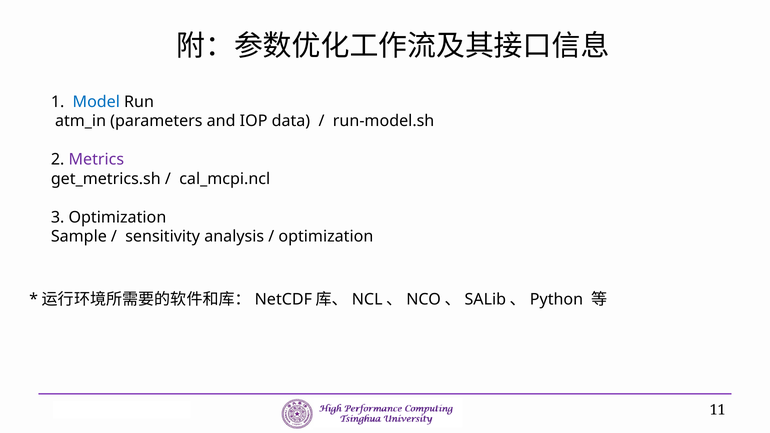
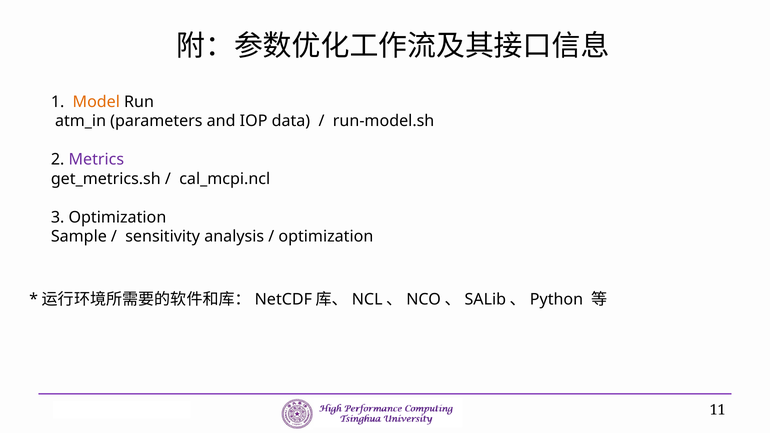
Model colour: blue -> orange (96, 102)
